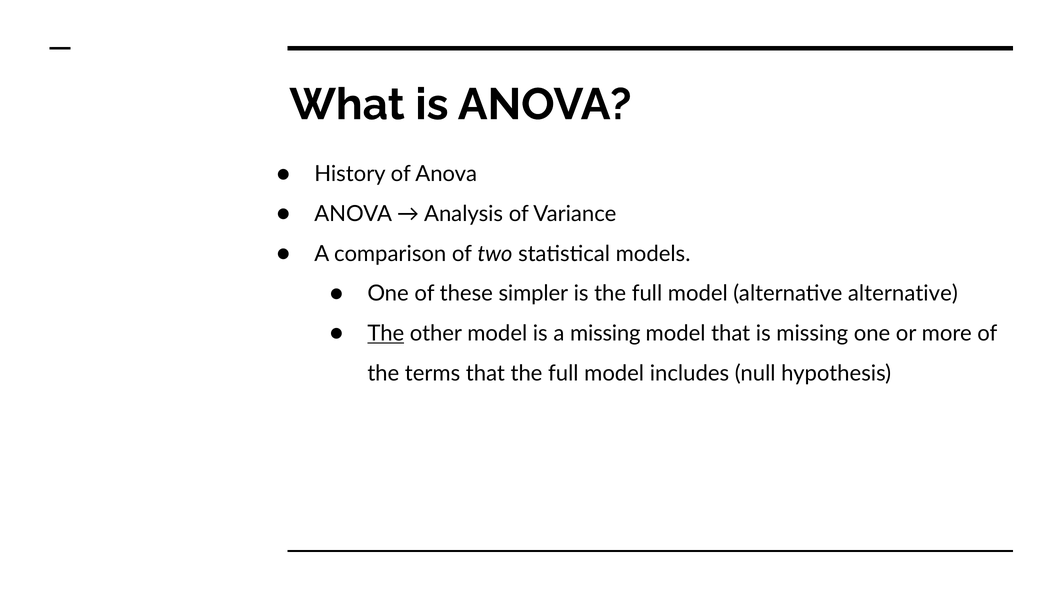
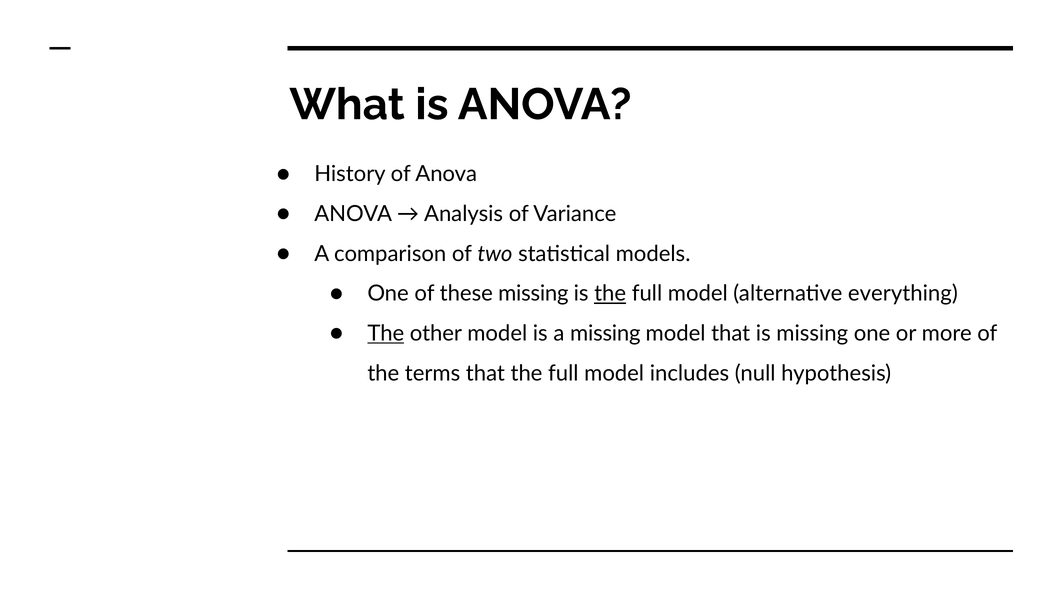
these simpler: simpler -> missing (533, 293)
the underline: none -> present (610, 293)
alternative alternative: alternative -> everything (903, 293)
